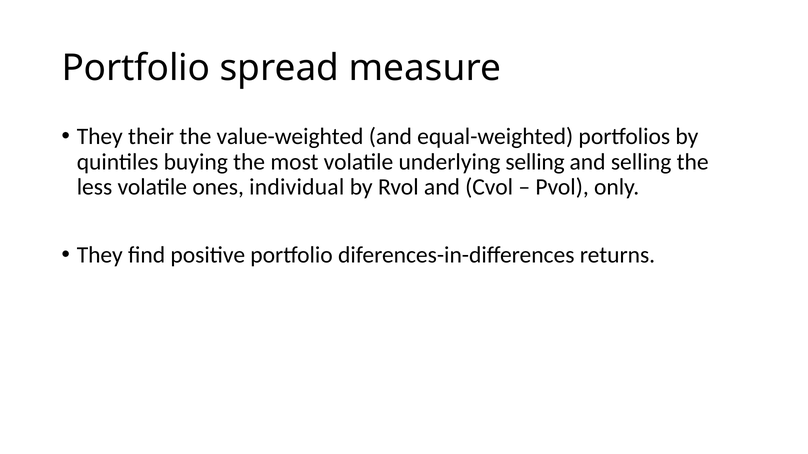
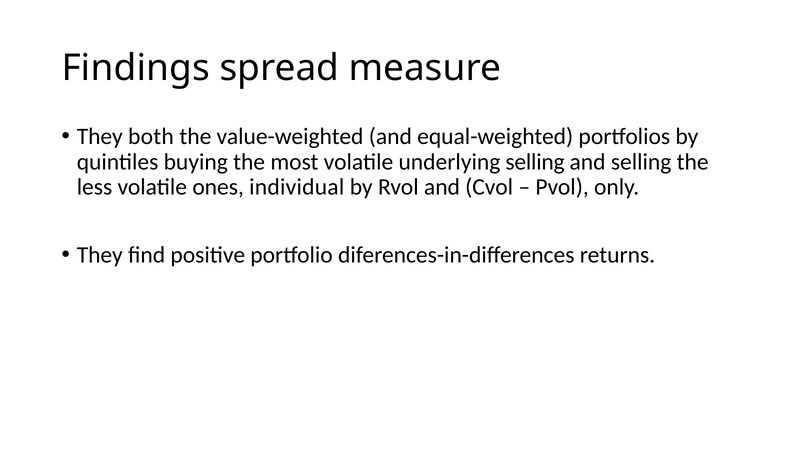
Portfolio: Portfolio -> Findings (136, 68)
their: their -> both (151, 137)
